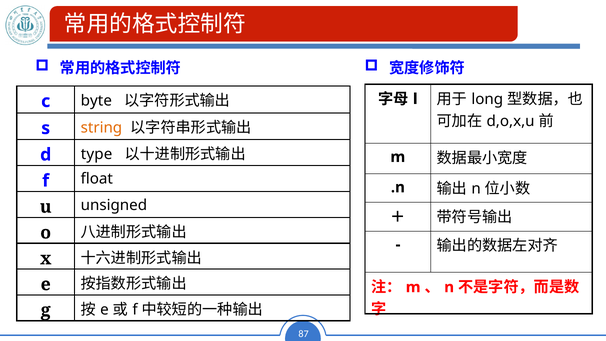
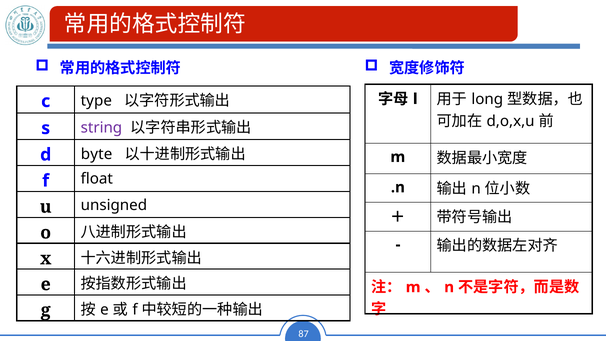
byte: byte -> type (96, 101)
string colour: orange -> purple (101, 128)
type: type -> byte (97, 154)
